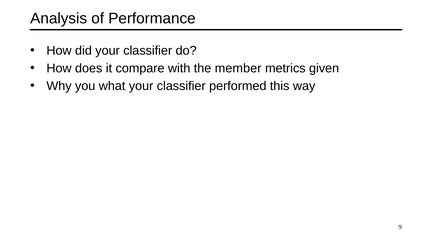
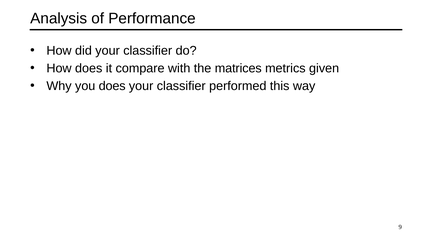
member: member -> matrices (238, 68)
you what: what -> does (112, 86)
